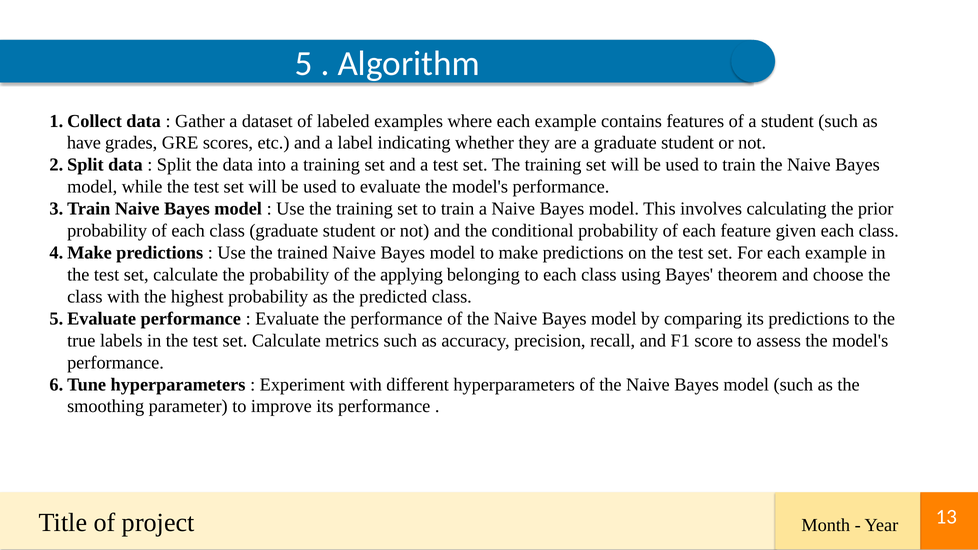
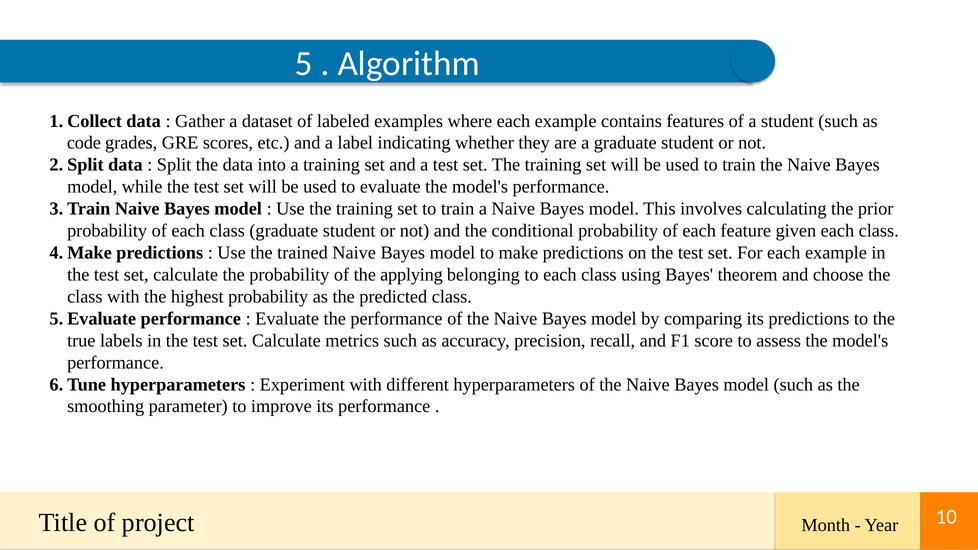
have: have -> code (84, 143)
13: 13 -> 10 (946, 517)
